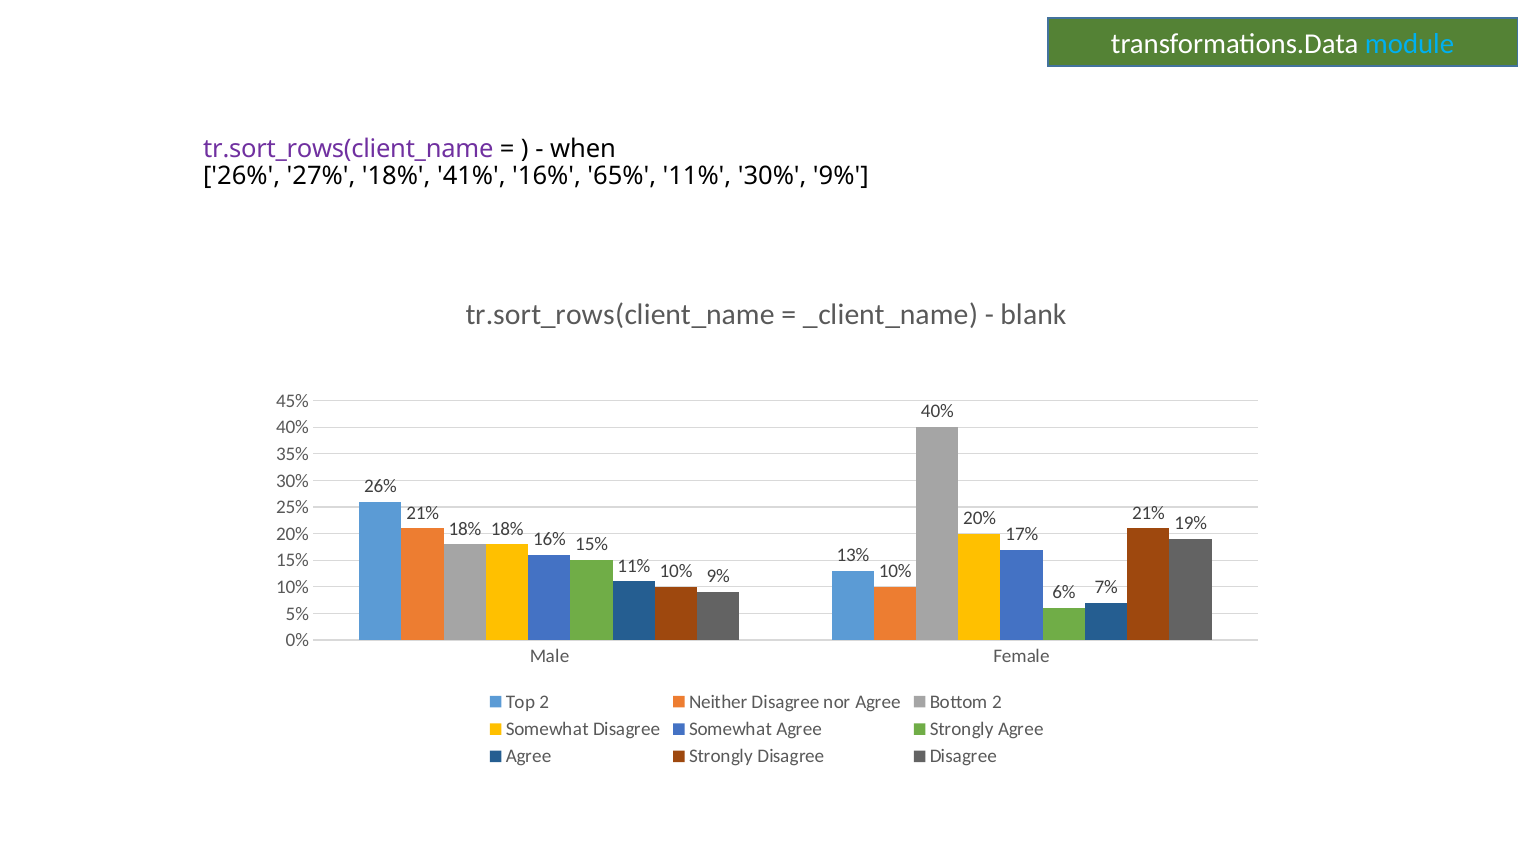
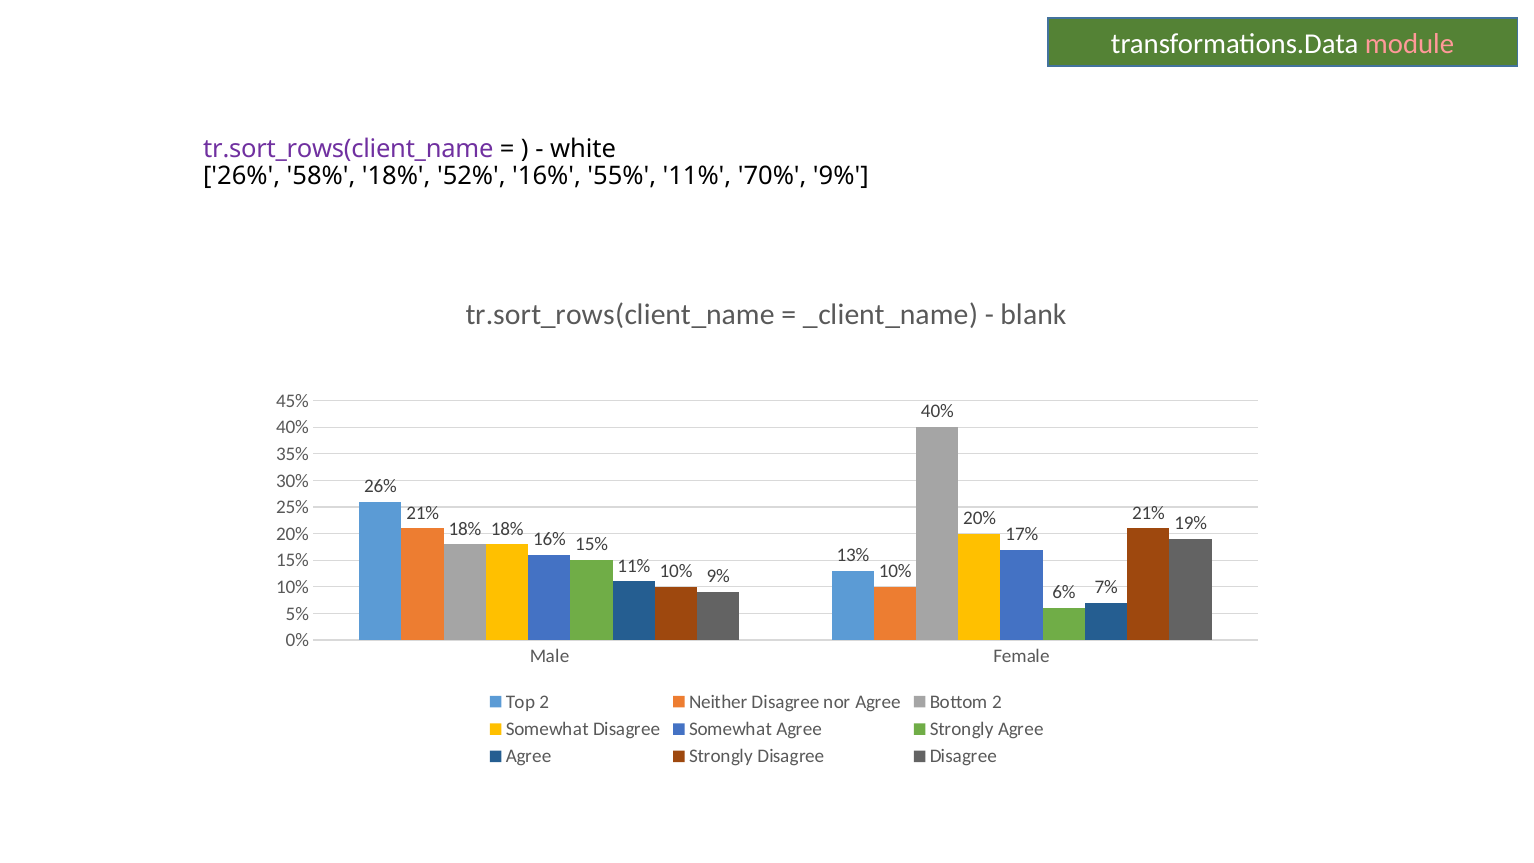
module colour: light blue -> pink (1410, 44)
when: when -> white (583, 149)
27%: 27% -> 58% (321, 176)
41%: 41% -> 52% (471, 176)
65%: 65% -> 55% (622, 176)
11% 30%: 30% -> 70% (772, 176)
